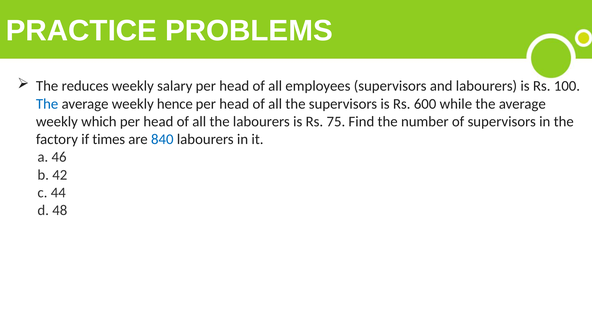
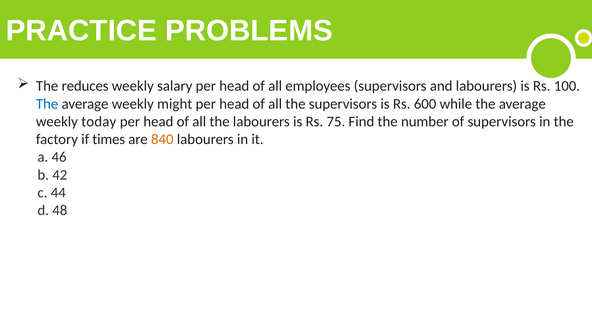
hence: hence -> might (175, 104)
which: which -> today (99, 122)
840 colour: blue -> orange (162, 139)
